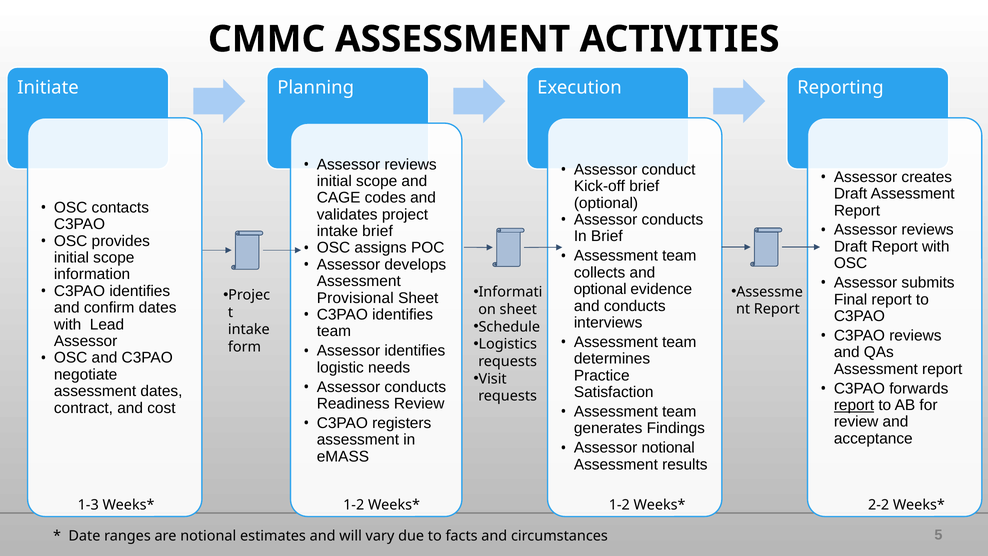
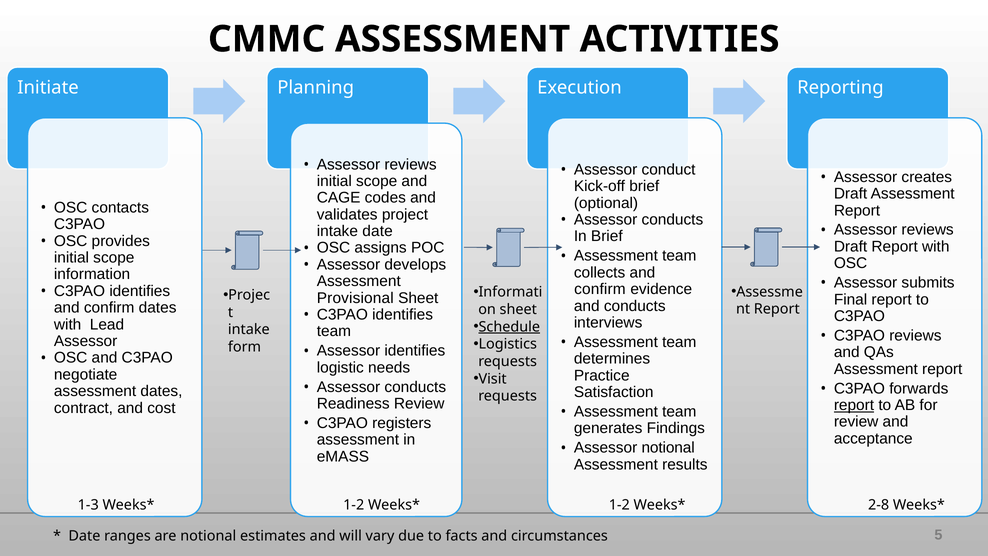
intake brief: brief -> date (378, 231)
optional: optional -> confirm (600, 289)
Schedule underline: none -> present (509, 327)
2-2: 2-2 -> 2-8 (879, 505)
